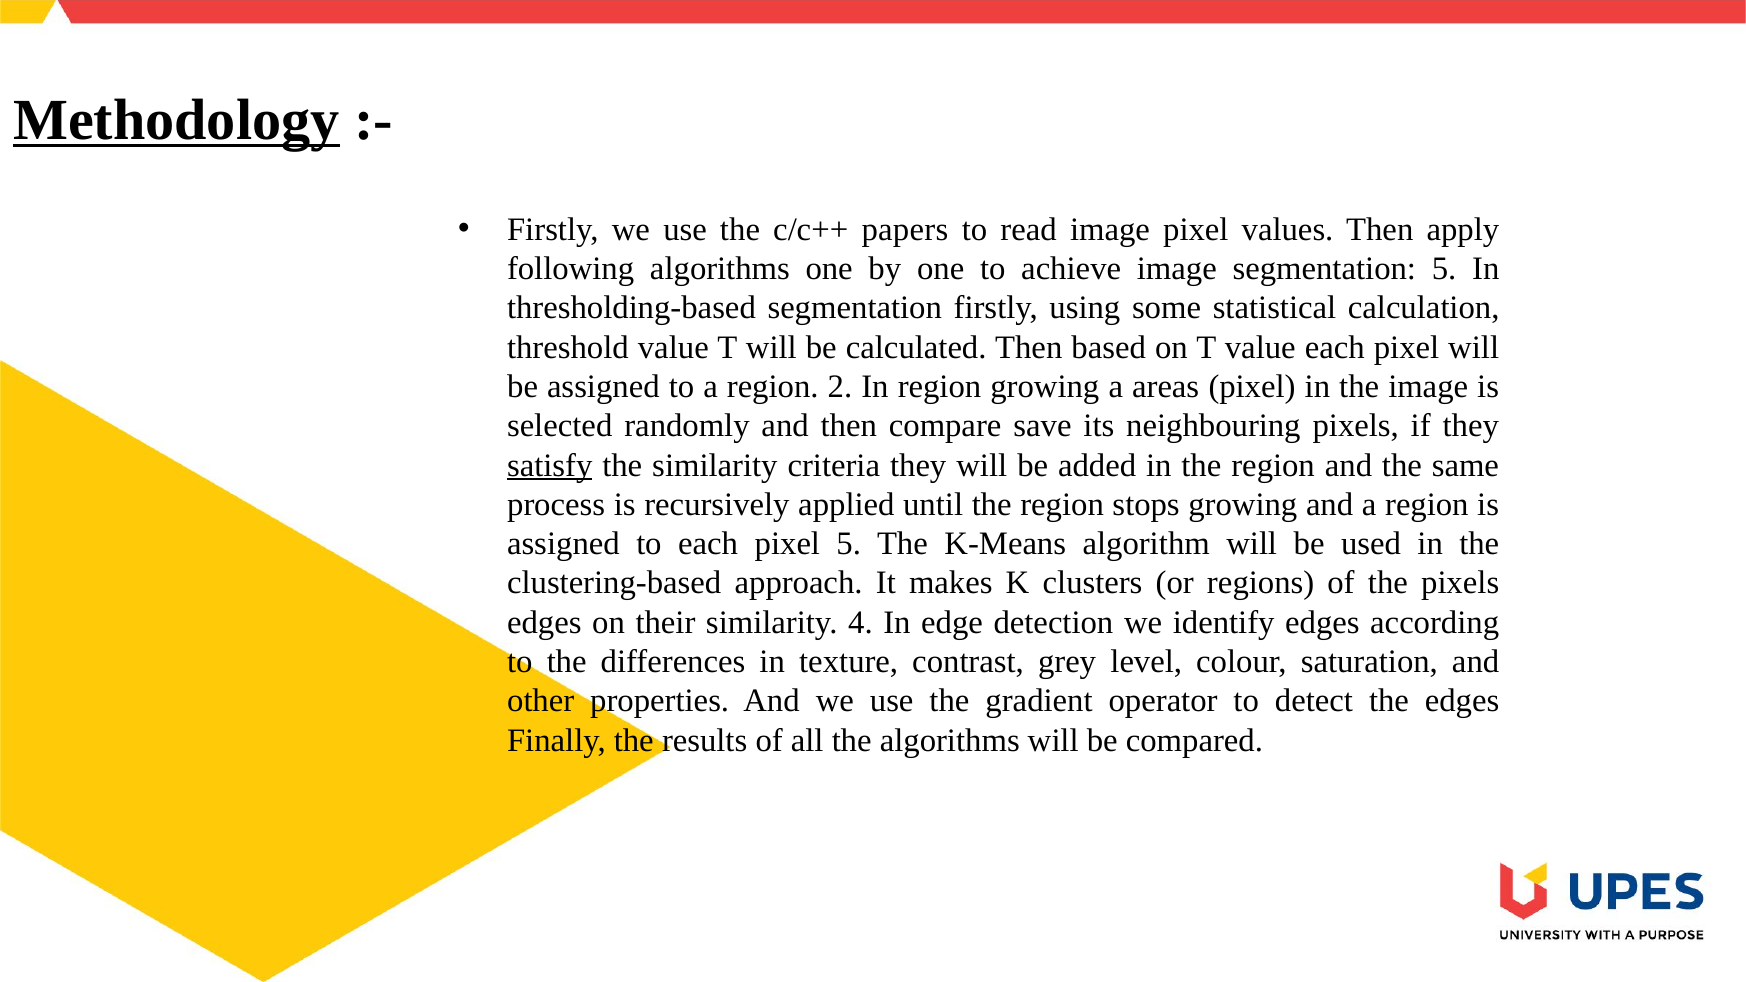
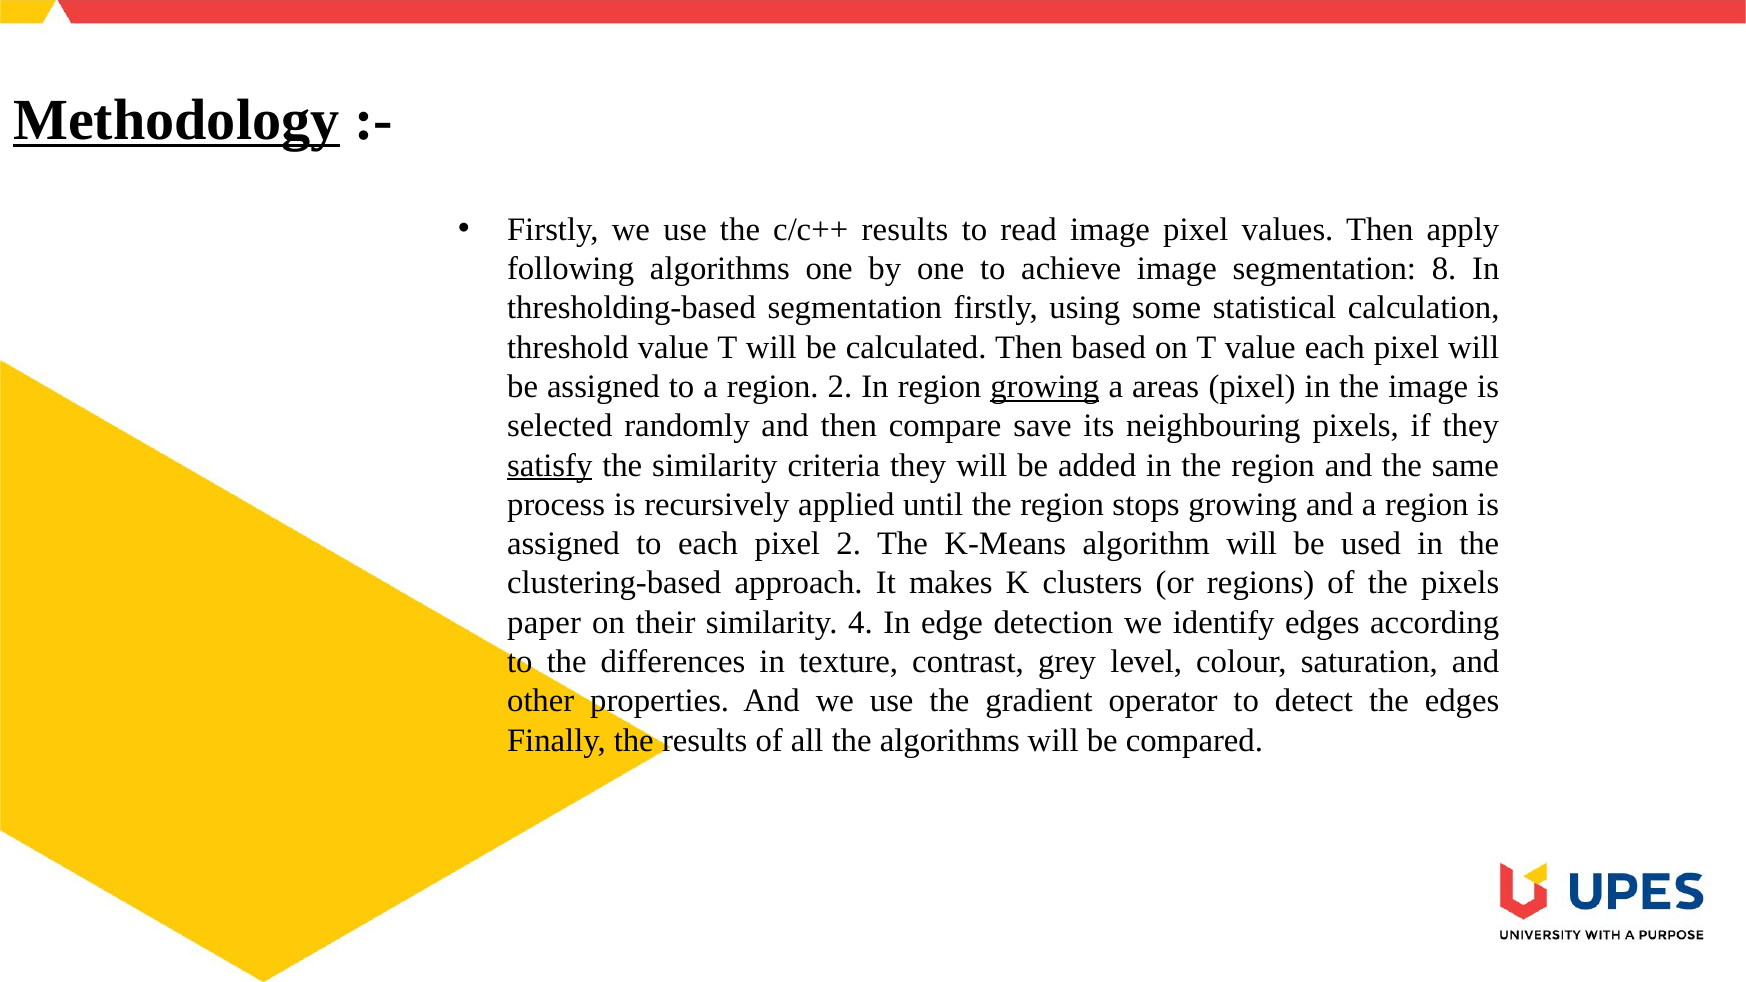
c/c++ papers: papers -> results (905, 230)
segmentation 5: 5 -> 8 (1444, 269)
growing underline: none -> present (1045, 387)
pixel 5: 5 -> 2 (849, 544)
edges: edges -> paper (544, 622)
